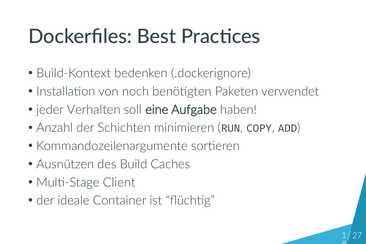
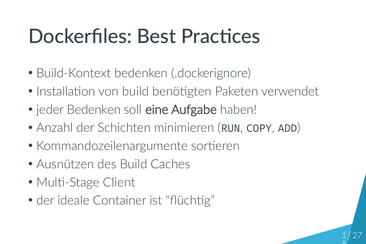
von noch: noch -> build (136, 91)
jeder Verhalten: Verhalten -> Bedenken (94, 110)
